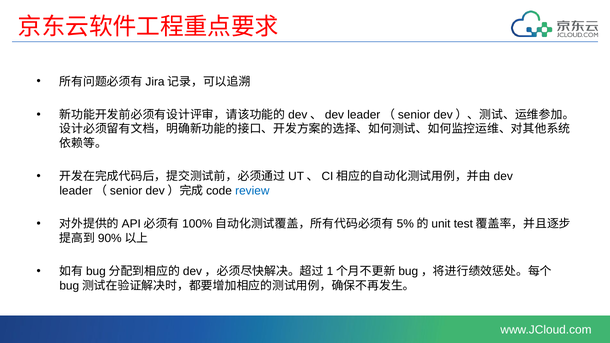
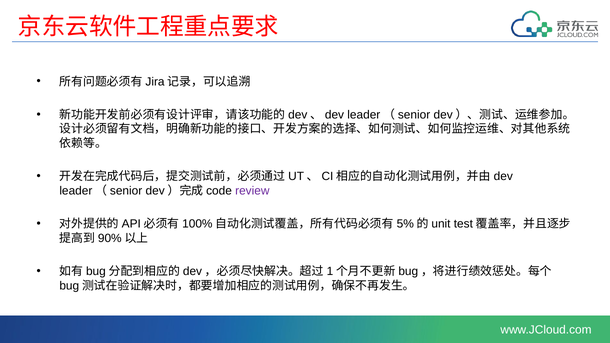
review colour: blue -> purple (252, 191)
